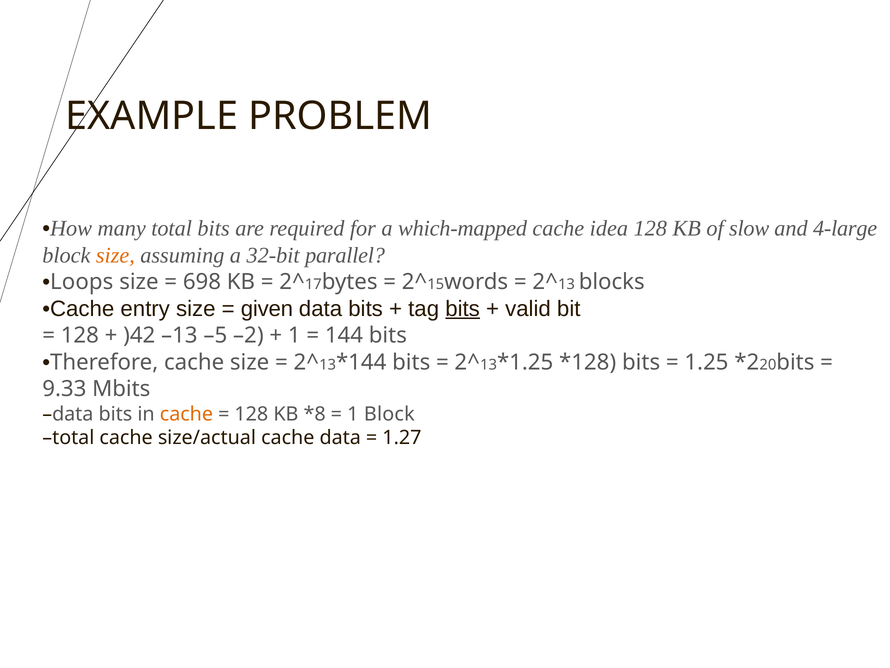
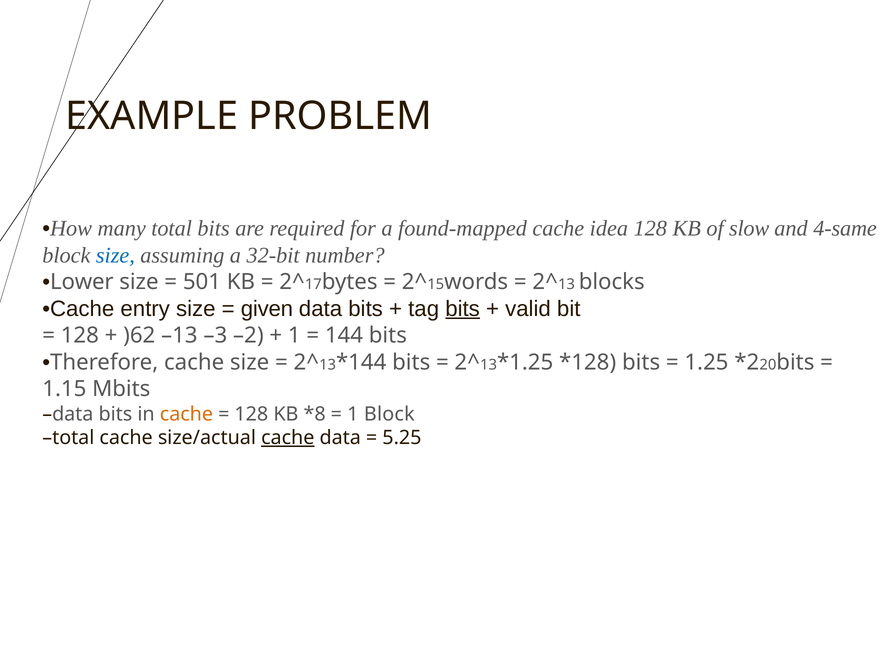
which-mapped: which-mapped -> found-mapped (462, 228)
4-large: 4-large -> 4-same (845, 228)
size colour: orange -> blue (115, 255)
parallel: parallel -> number (345, 255)
Loops: Loops -> Lower (82, 282)
698: 698 -> 501 (202, 282)
42: 42 -> 62 (139, 335)
–5: –5 -> –3 (215, 335)
9.33: 9.33 -> 1.15 (64, 389)
cache underline: none -> present (288, 437)
1.27: 1.27 -> 5.25 (402, 437)
